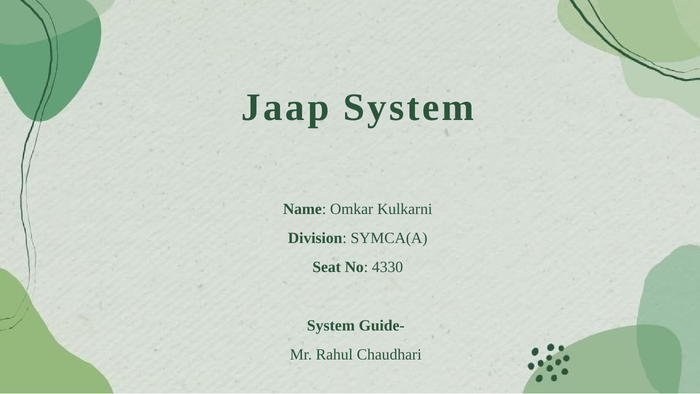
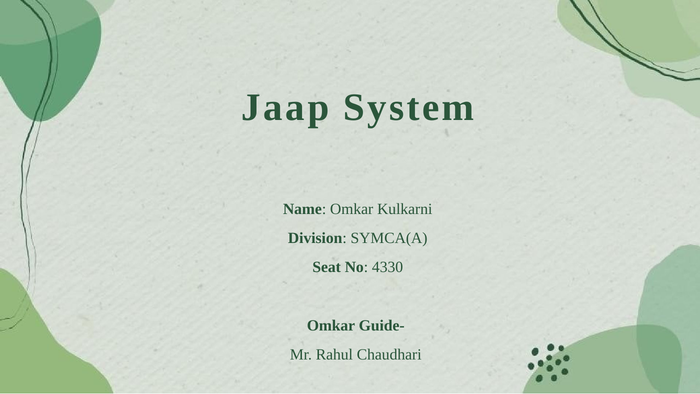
System: System -> Omkar (331, 325)
